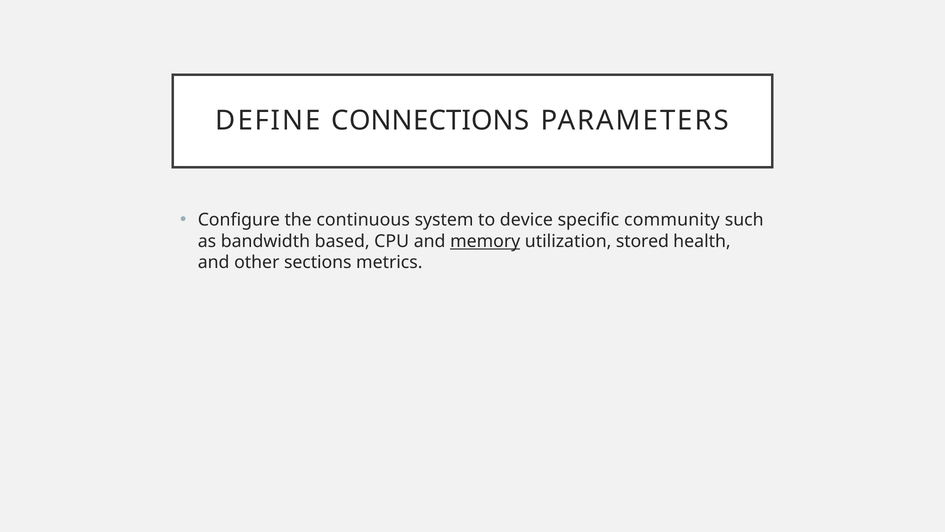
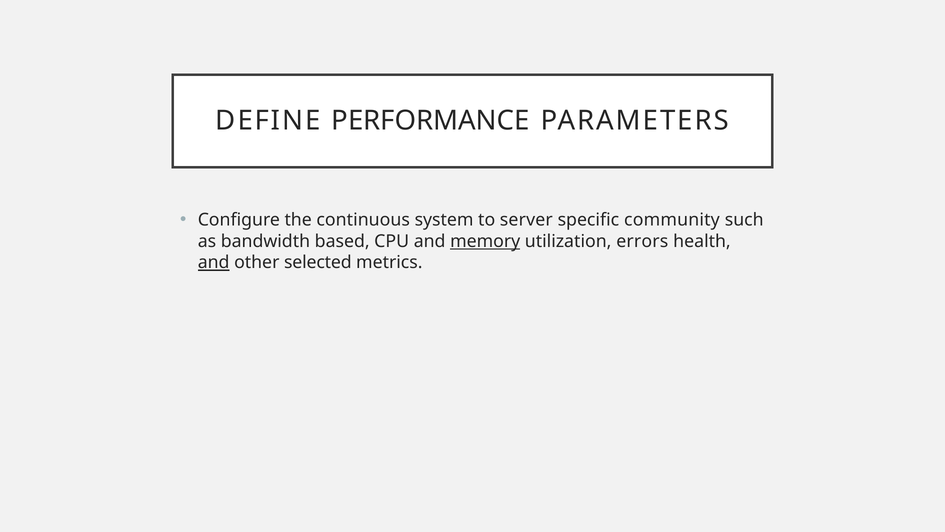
CONNECTIONS: CONNECTIONS -> PERFORMANCE (430, 121)
device: device -> server (526, 220)
stored: stored -> errors (642, 241)
and underline: none -> present (214, 262)
sections: sections -> selected (318, 262)
